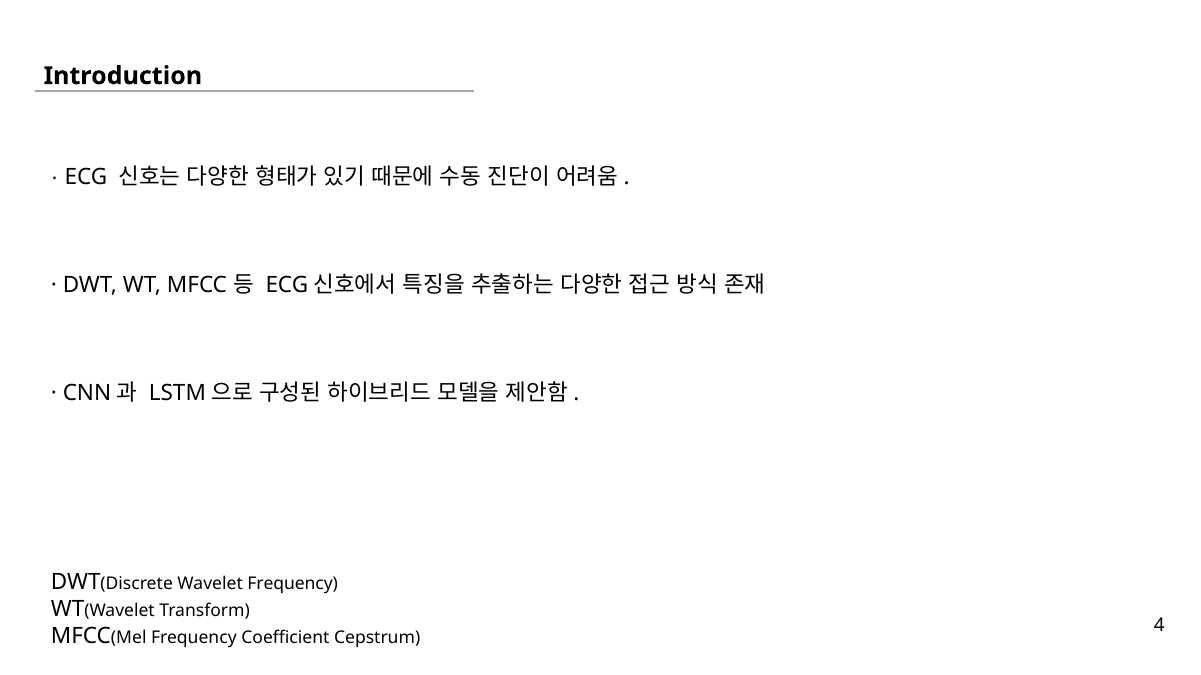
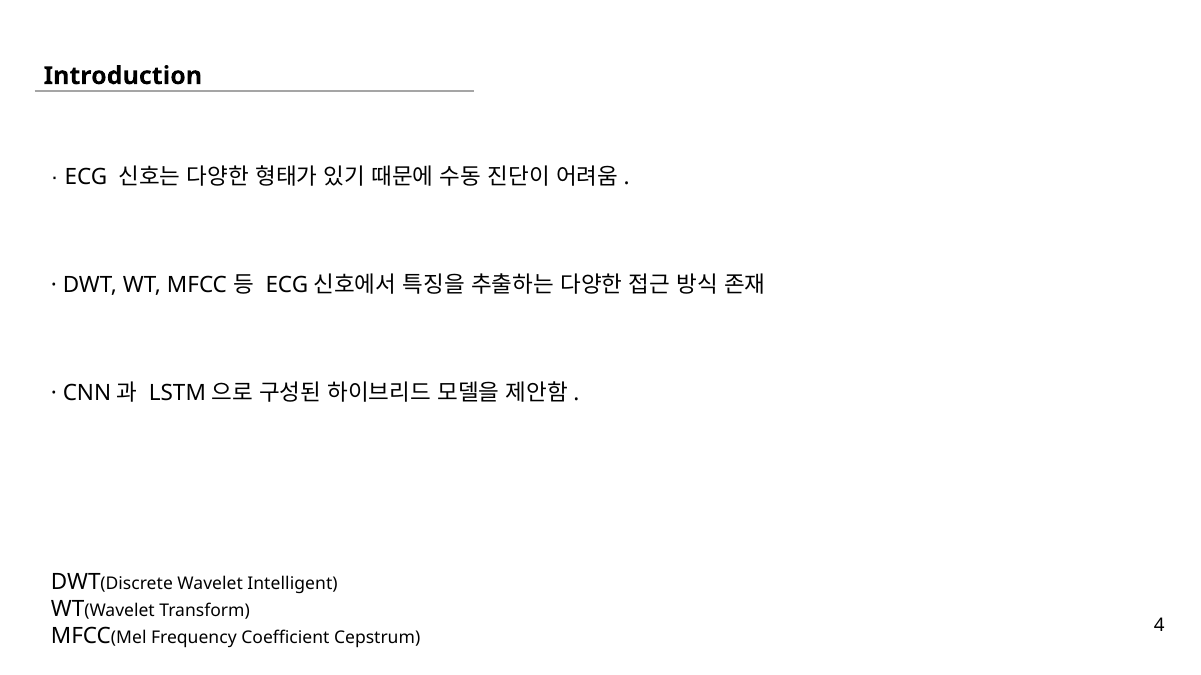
Wavelet Frequency: Frequency -> Intelligent (293, 584)
